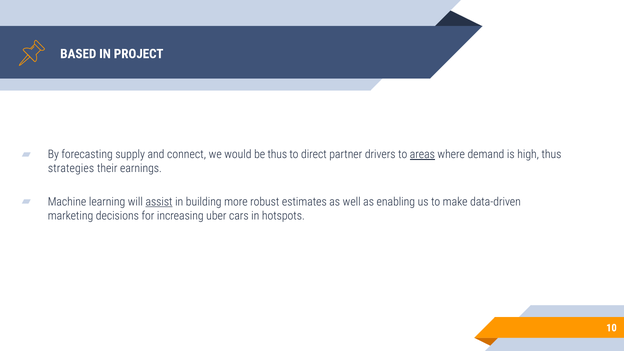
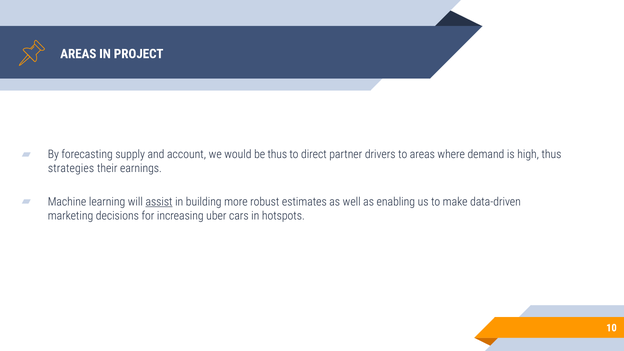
BASED: BASED -> AREAS (78, 54)
connect: connect -> account (187, 154)
areas underline: present -> none (422, 154)
